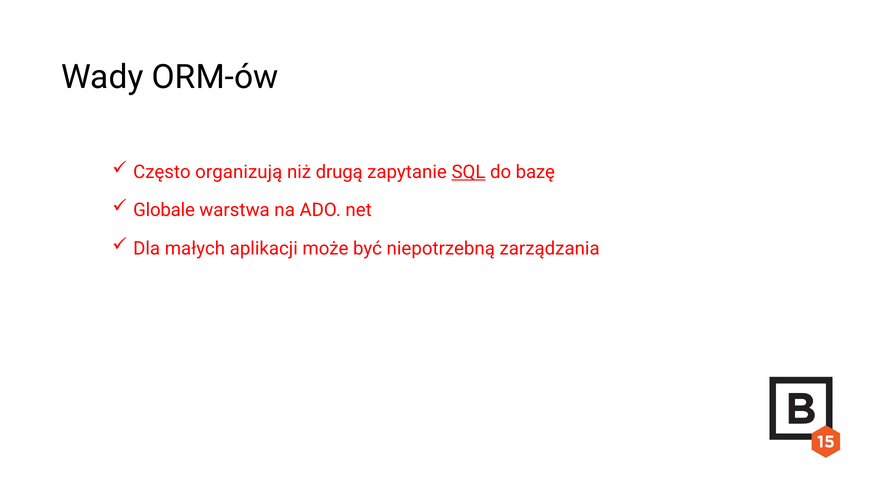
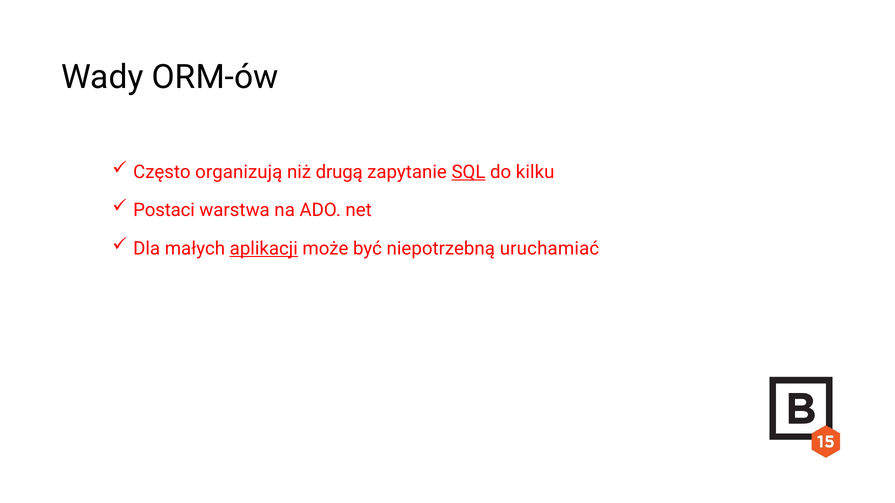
bazę: bazę -> kilku (535, 172)
Globale: Globale -> Postaci (164, 210)
aplikacji underline: none -> present (264, 249)
zarządzania: zarządzania -> uruchamiać (550, 249)
